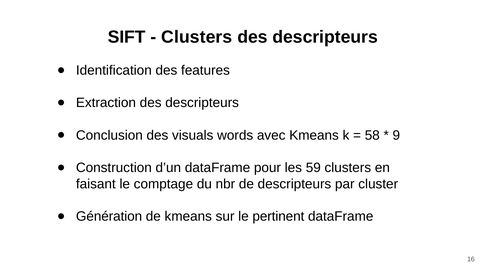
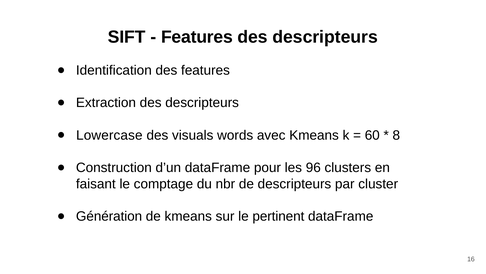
Clusters: Clusters -> Features (197, 37)
Conclusion: Conclusion -> Lowercase (109, 135)
58: 58 -> 60 (372, 135)
9: 9 -> 8 (396, 135)
59: 59 -> 96 (313, 167)
